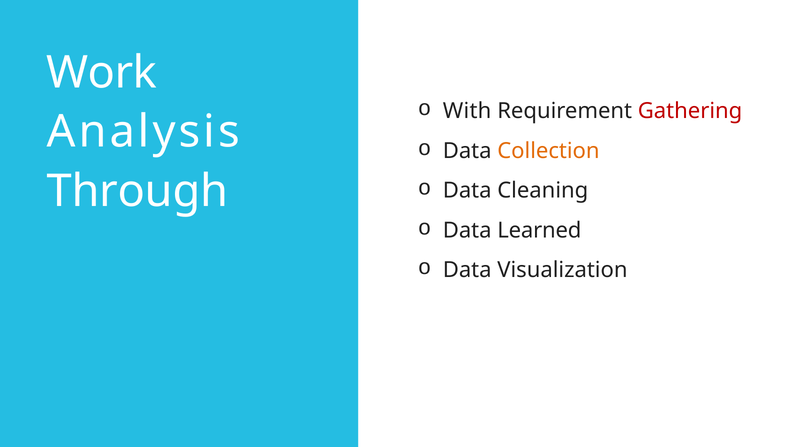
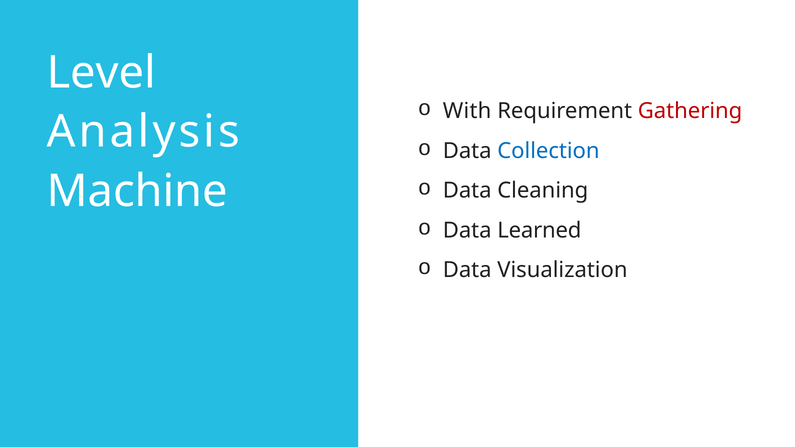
Work: Work -> Level (101, 73)
Collection colour: orange -> blue (548, 151)
Through: Through -> Machine (137, 191)
